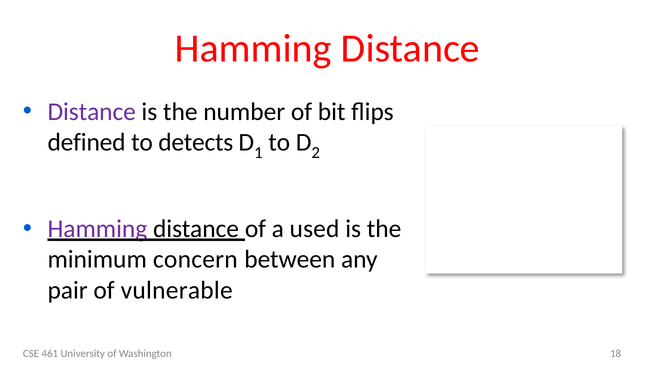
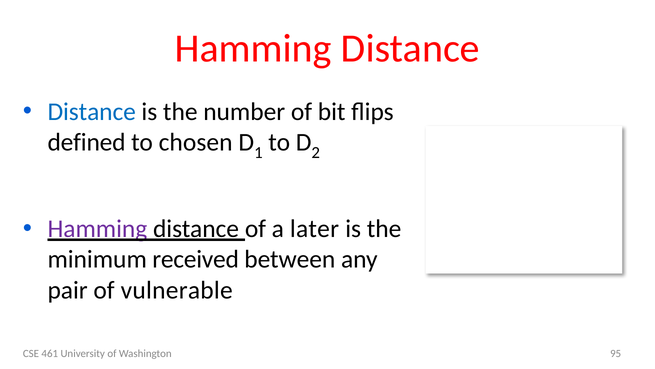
Distance colour: purple -> blue (92, 112)
detects: detects -> chosen (196, 142)
used: used -> later (314, 229)
concern: concern -> received (196, 259)
18: 18 -> 95 (616, 353)
